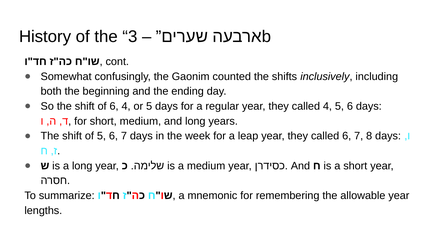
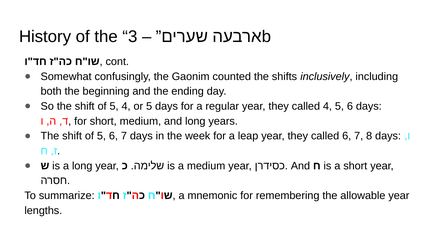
6: 6 -> 5 (114, 106)
